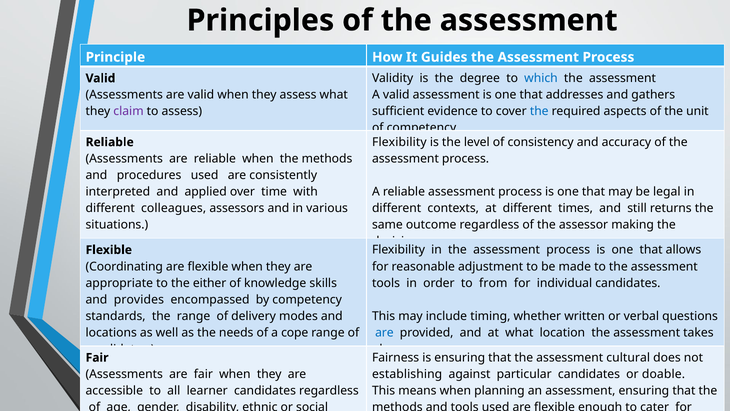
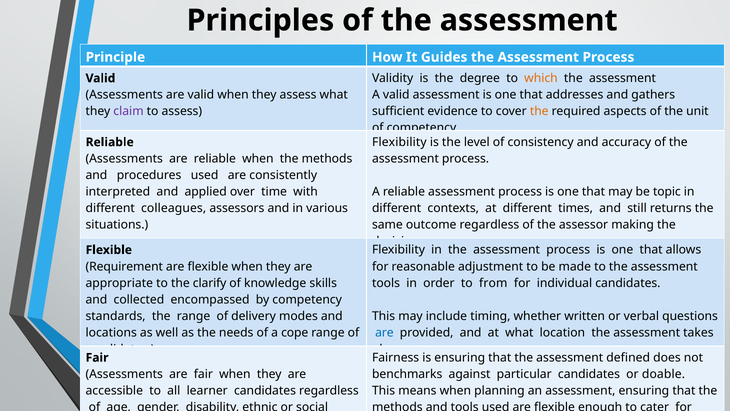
which colour: blue -> orange (541, 78)
the colour: blue -> orange (539, 111)
legal: legal -> topic (667, 192)
Coordinating: Coordinating -> Requirement (124, 266)
either: either -> clarify (210, 283)
provides: provides -> collected (139, 299)
cultural: cultural -> defined (628, 357)
establishing: establishing -> benchmarks (407, 374)
